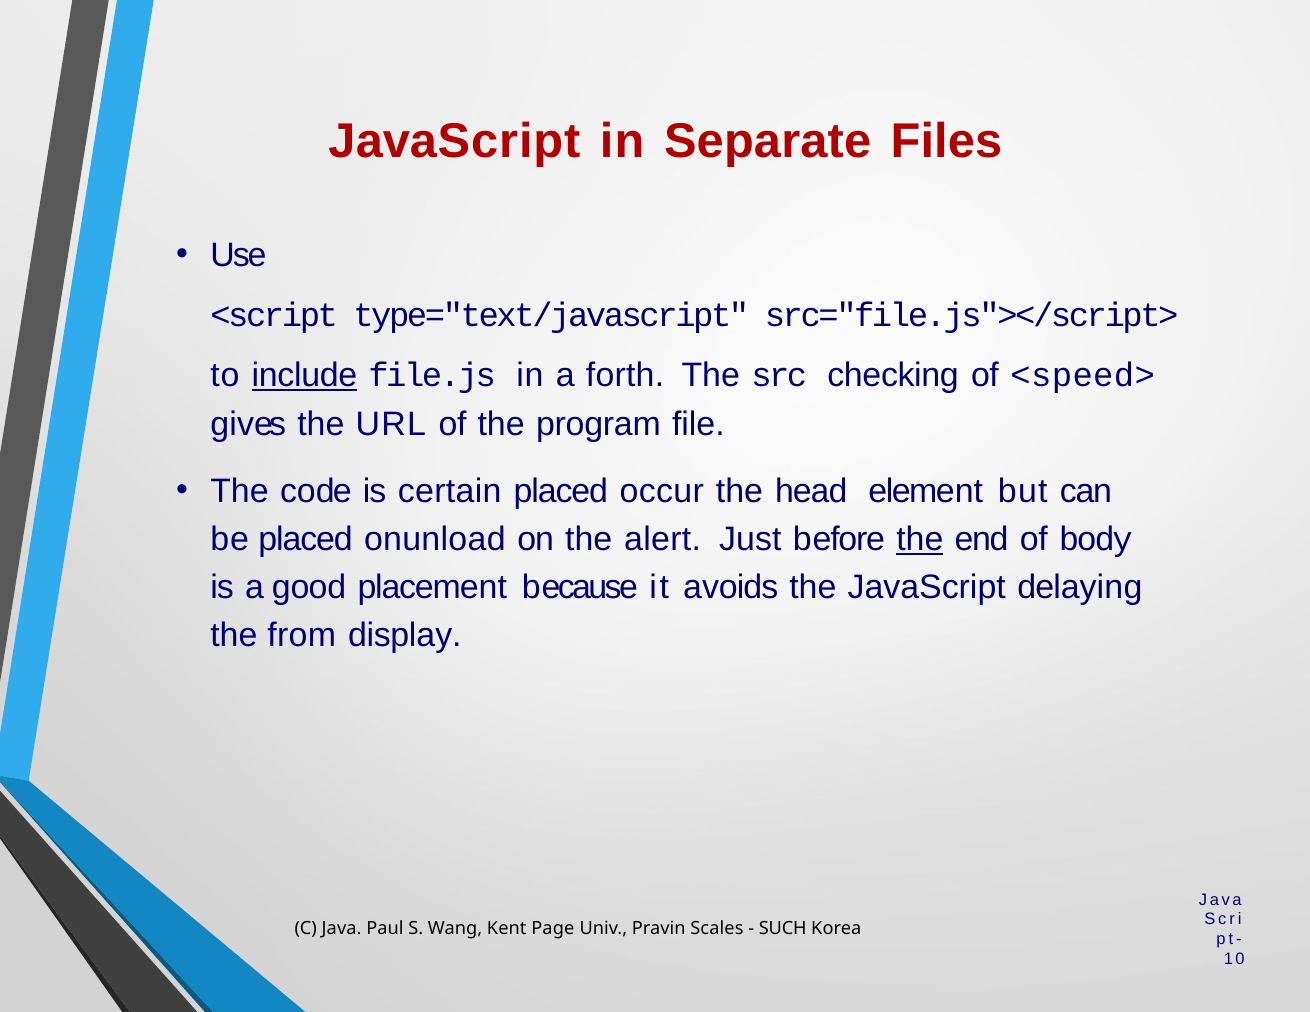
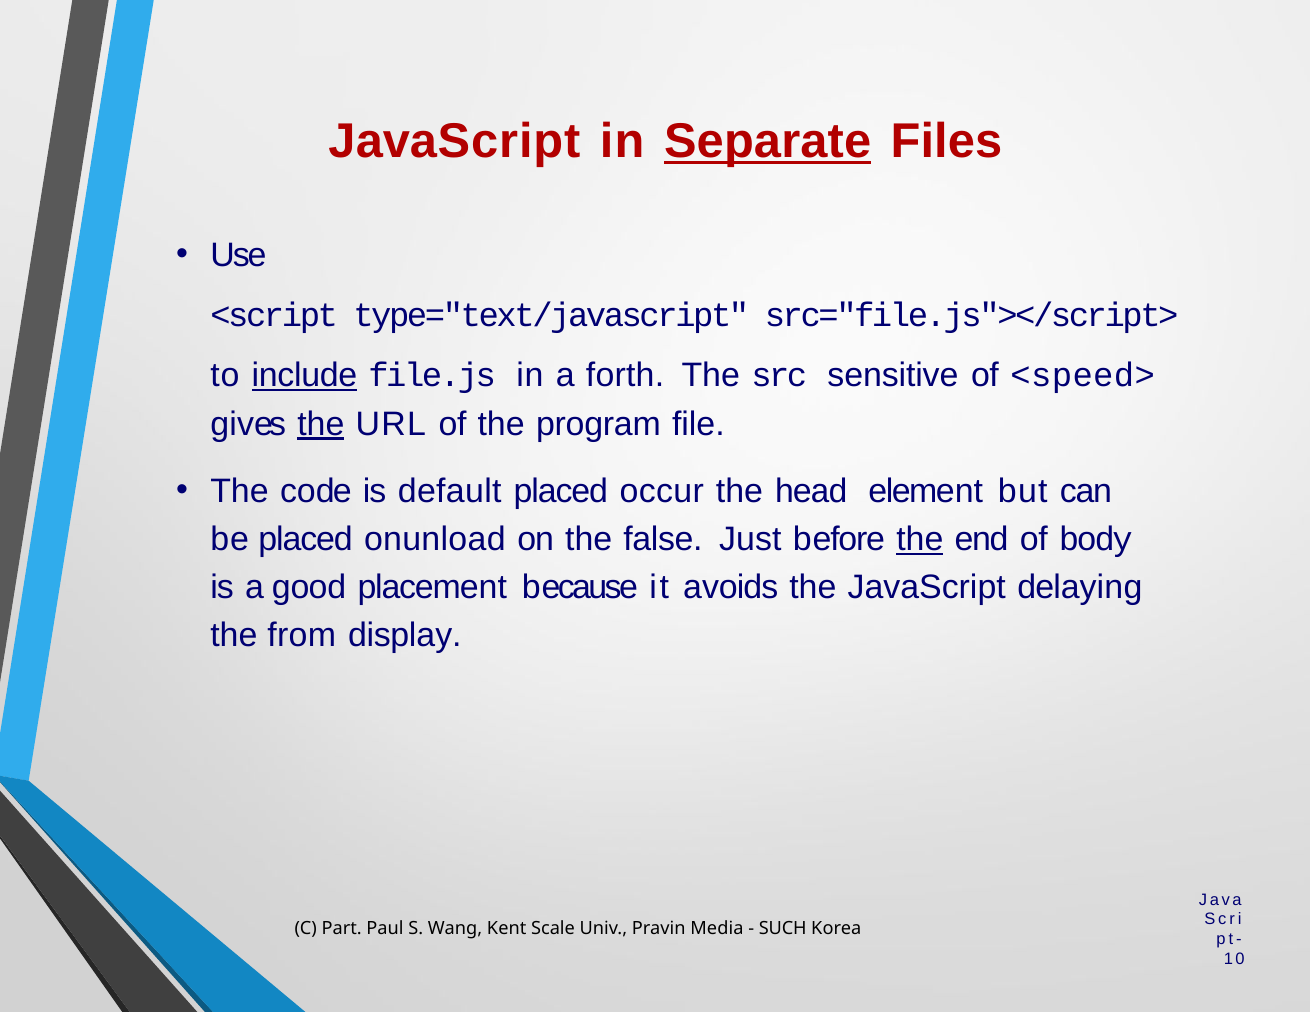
Separate underline: none -> present (768, 141)
checking: checking -> sensitive (893, 376)
the underline: none -> present (321, 424)
certain: certain -> default (450, 491)
alert: alert -> false (663, 539)
C Java: Java -> Part (342, 928)
Page: Page -> Scale (553, 928)
Scales: Scales -> Media (717, 928)
